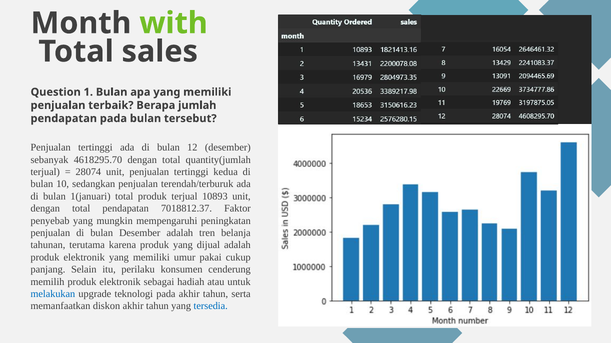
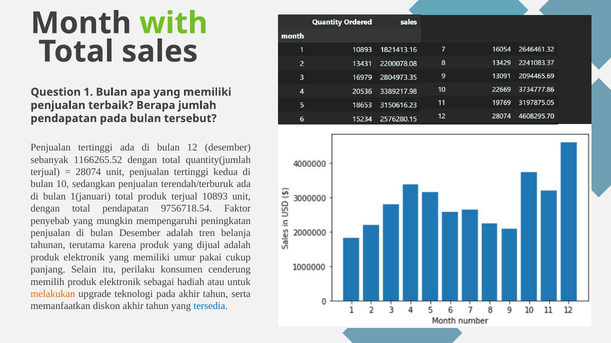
4618295.70: 4618295.70 -> 1166265.52 (98, 160)
7018812.37: 7018812.37 -> 9756718.54 (186, 209)
melakukan colour: blue -> orange (53, 294)
